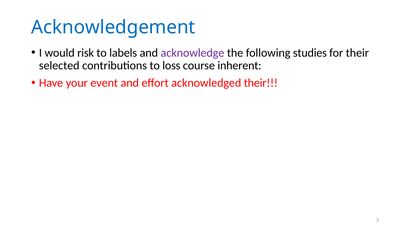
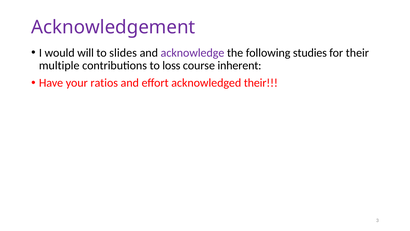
Acknowledgement colour: blue -> purple (113, 27)
risk: risk -> will (86, 53)
labels: labels -> slides (123, 53)
selected: selected -> multiple (59, 66)
event: event -> ratios (104, 83)
